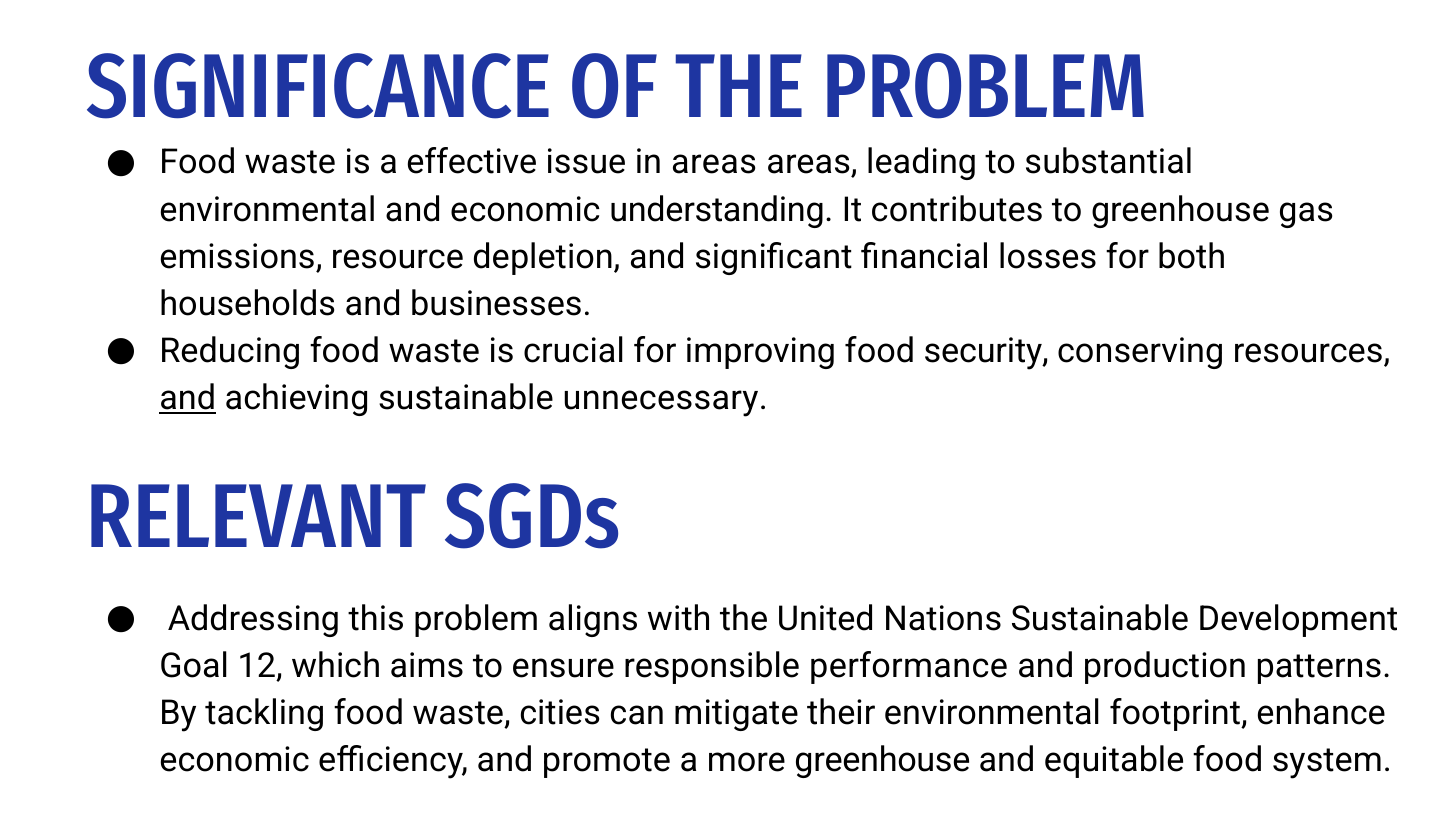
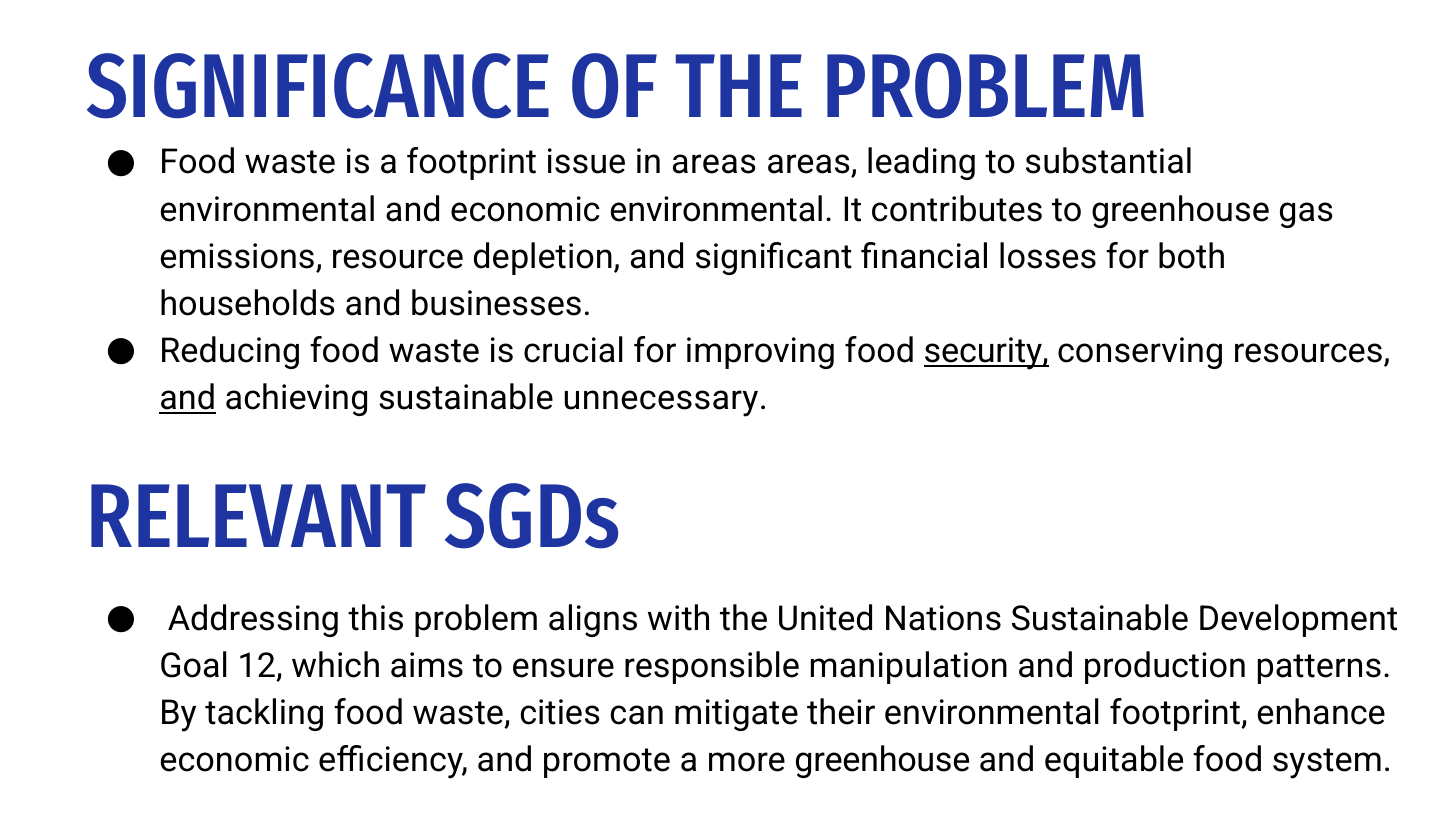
a effective: effective -> footprint (472, 163)
economic understanding: understanding -> environmental (721, 210)
security underline: none -> present (986, 351)
performance: performance -> manipulation (909, 666)
